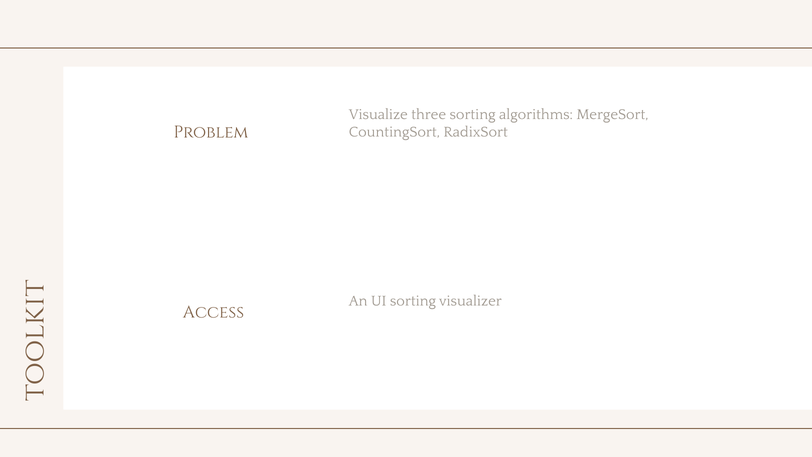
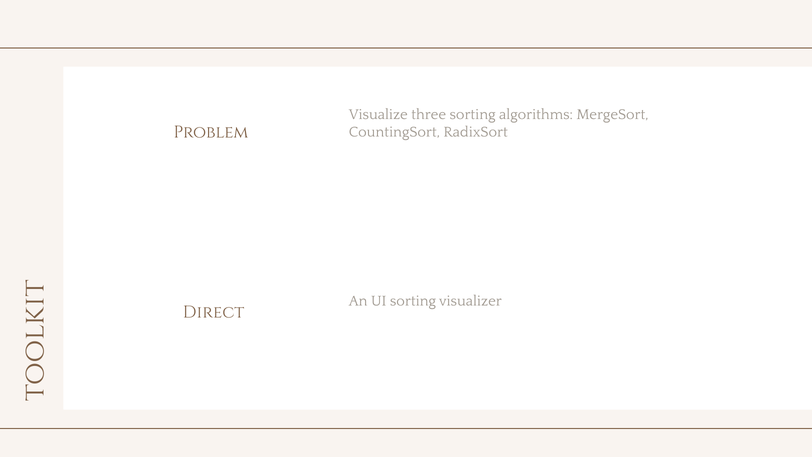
Access: Access -> Direct (214, 312)
